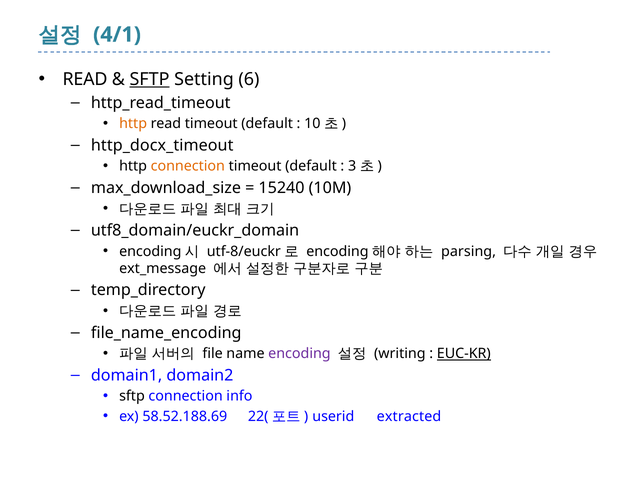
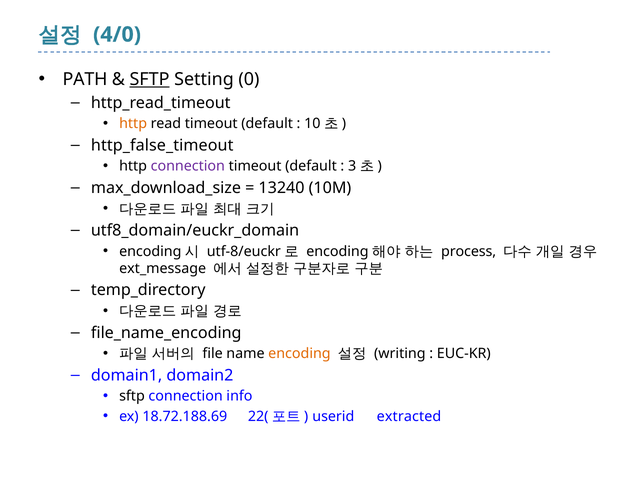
4/1: 4/1 -> 4/0 (117, 35)
READ: READ -> PATH (85, 79)
6: 6 -> 0 (249, 79)
http_docx_timeout: http_docx_timeout -> http_false_timeout (162, 145)
connection colour: orange -> purple (188, 166)
15240: 15240 -> 13240 (282, 188)
parsing: parsing -> process (469, 251)
encoding colour: purple -> orange (299, 354)
EUC-KR underline: present -> none (464, 354)
58.52.188.69: 58.52.188.69 -> 18.72.188.69 (185, 416)
